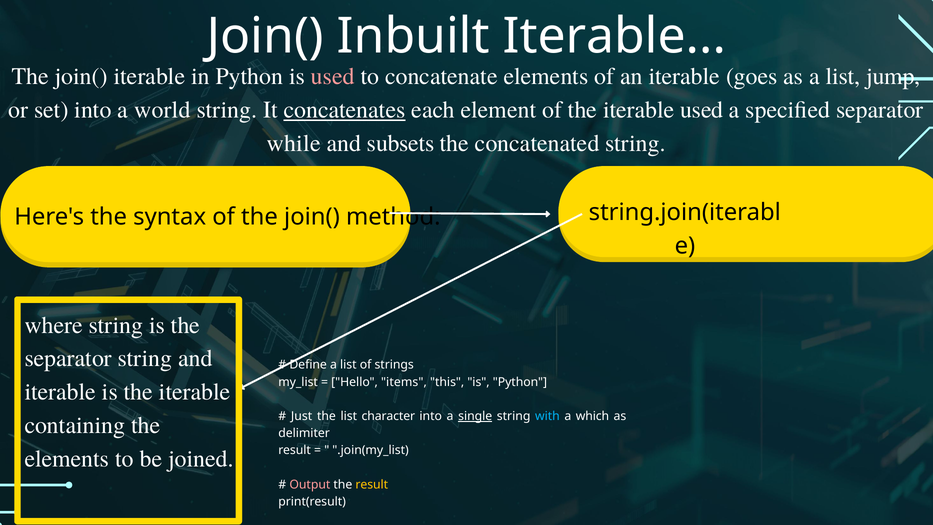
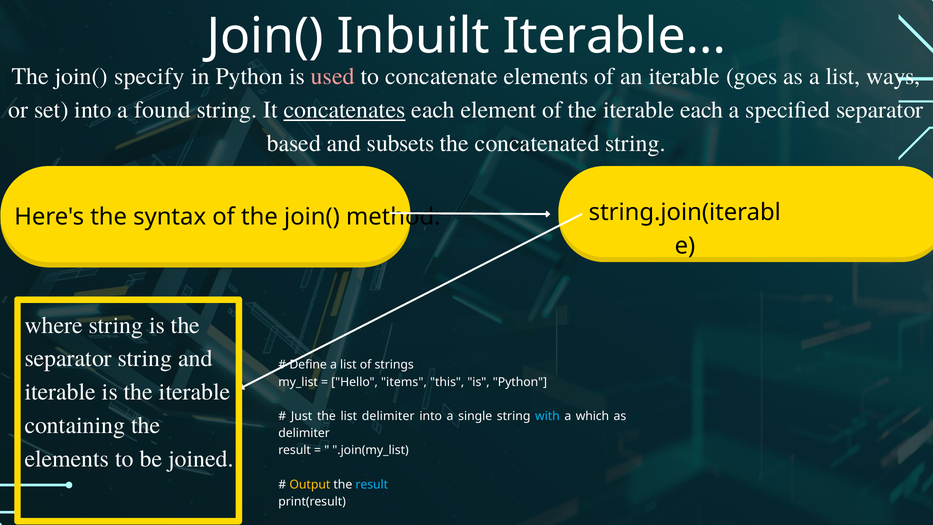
join( iterable: iterable -> specify (149, 76)
jump: jump -> ways (893, 76)
world: world -> found (162, 110)
iterable used: used -> each (702, 110)
while: while -> based (294, 143)
list character: character -> delimiter (388, 416)
single underline: present -> none (475, 416)
Output colour: pink -> yellow (310, 484)
result colour: yellow -> light blue (372, 484)
